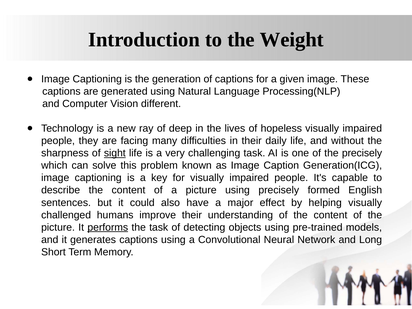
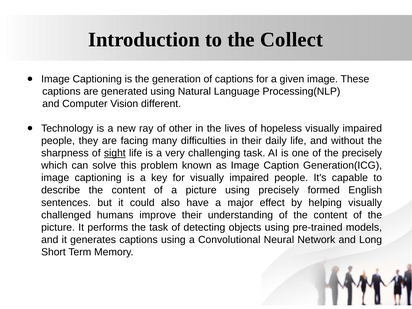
Weight: Weight -> Collect (292, 40)
deep: deep -> other (180, 128)
performs underline: present -> none (108, 227)
